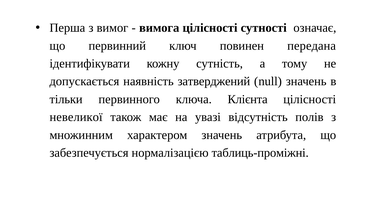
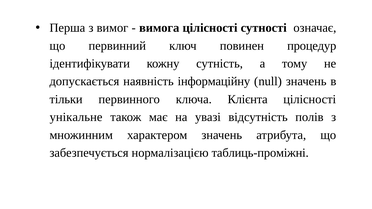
передана: передана -> процедур (312, 46)
затверджений: затверджений -> інформаційну (214, 82)
невеликої: невеликої -> унікальне (76, 117)
